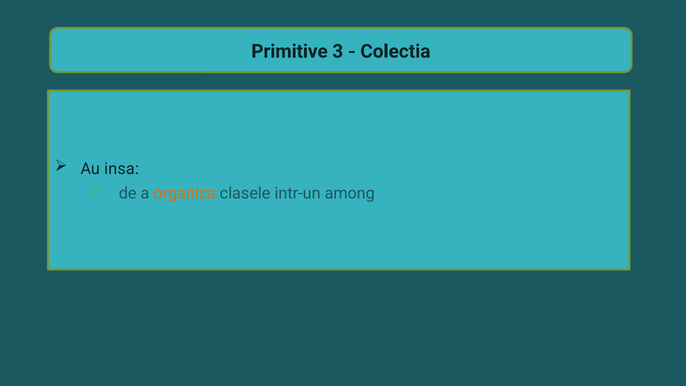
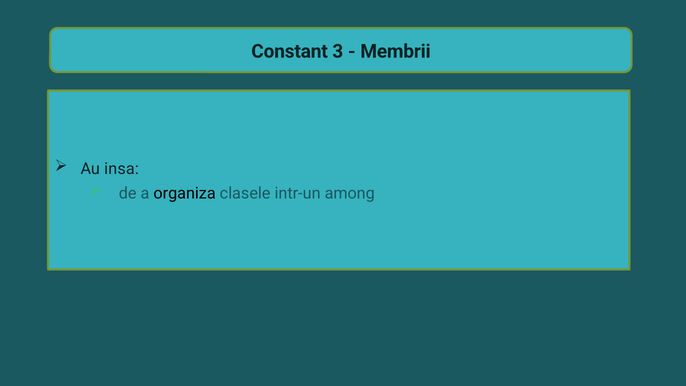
Primitive: Primitive -> Constant (290, 51)
Colectia: Colectia -> Membrii (395, 51)
organiza colour: orange -> black (185, 193)
